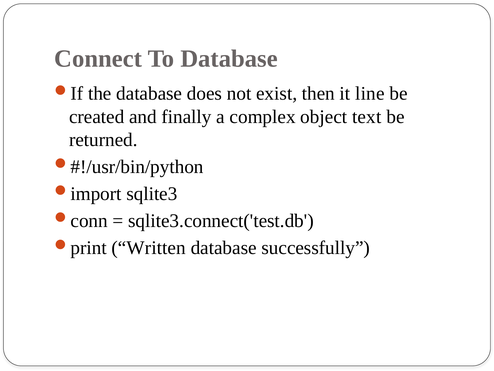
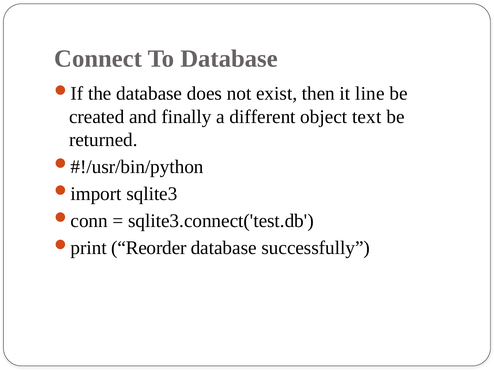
complex: complex -> different (263, 116)
Written: Written -> Reorder (149, 247)
